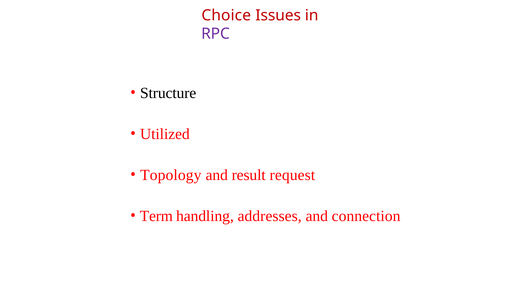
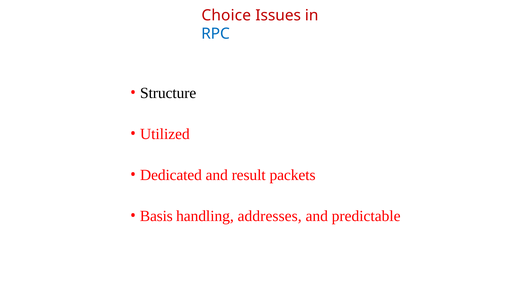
RPC colour: purple -> blue (215, 34)
Topology: Topology -> Dedicated (171, 175)
request: request -> packets (293, 175)
Term: Term -> Basis (156, 216)
connection: connection -> predictable (366, 216)
